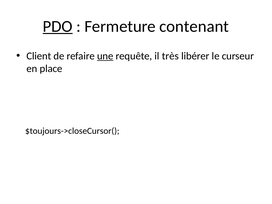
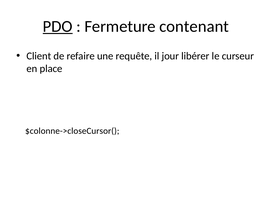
une underline: present -> none (105, 56)
très: très -> jour (170, 56)
$toujours->closeCursor(: $toujours->closeCursor( -> $colonne->closeCursor( (72, 131)
